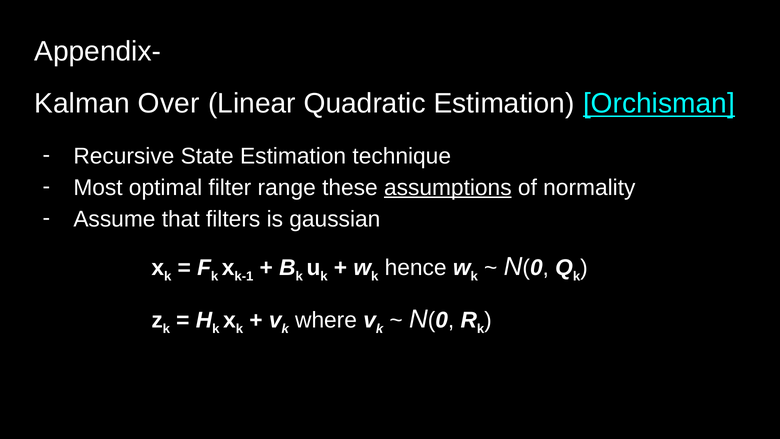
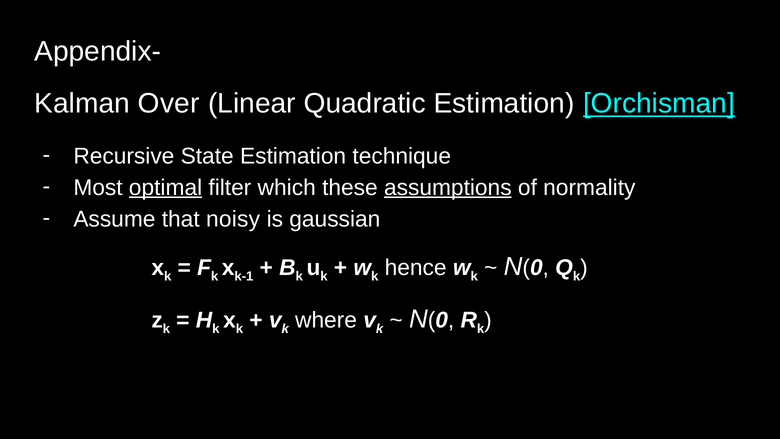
optimal underline: none -> present (166, 187)
range: range -> which (287, 187)
filters: filters -> noisy (233, 219)
